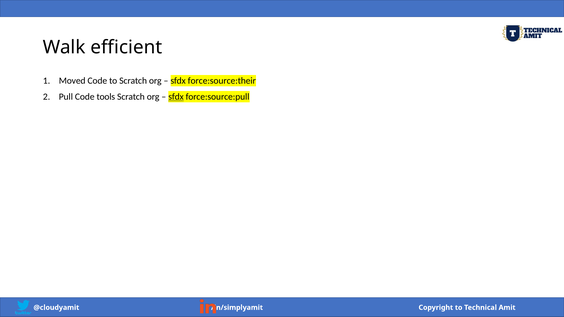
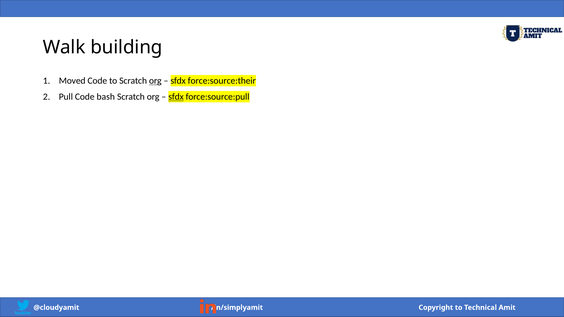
efficient: efficient -> building (126, 47)
org underline: none -> present (155, 81)
tools: tools -> bash (106, 97)
